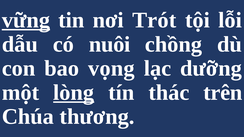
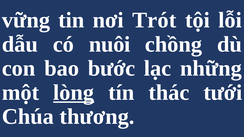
vững underline: present -> none (26, 20)
vọng: vọng -> bước (112, 68)
dưỡng: dưỡng -> những (211, 68)
trên: trên -> tưới (223, 93)
